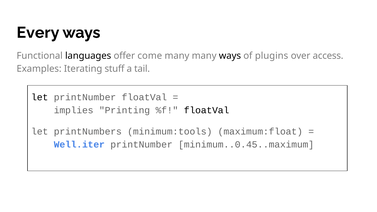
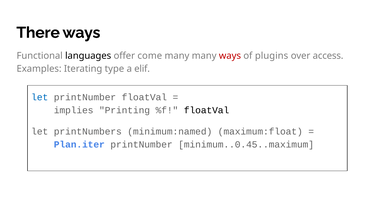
Every: Every -> There (38, 33)
ways colour: black -> red (230, 56)
stuff: stuff -> type (114, 69)
tail: tail -> elif (142, 69)
let colour: black -> blue (40, 97)
minimum:tools: minimum:tools -> minimum:named (170, 132)
Well.iter: Well.iter -> Plan.iter (79, 145)
